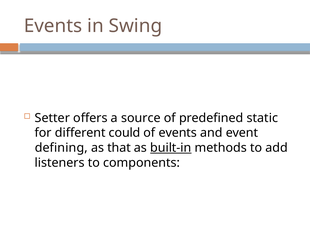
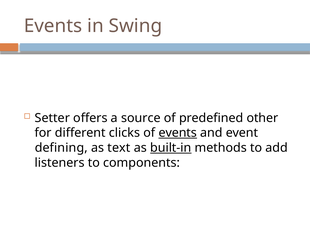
static: static -> other (262, 118)
could: could -> clicks (124, 133)
events underline: none -> present (178, 133)
that: that -> text (119, 148)
